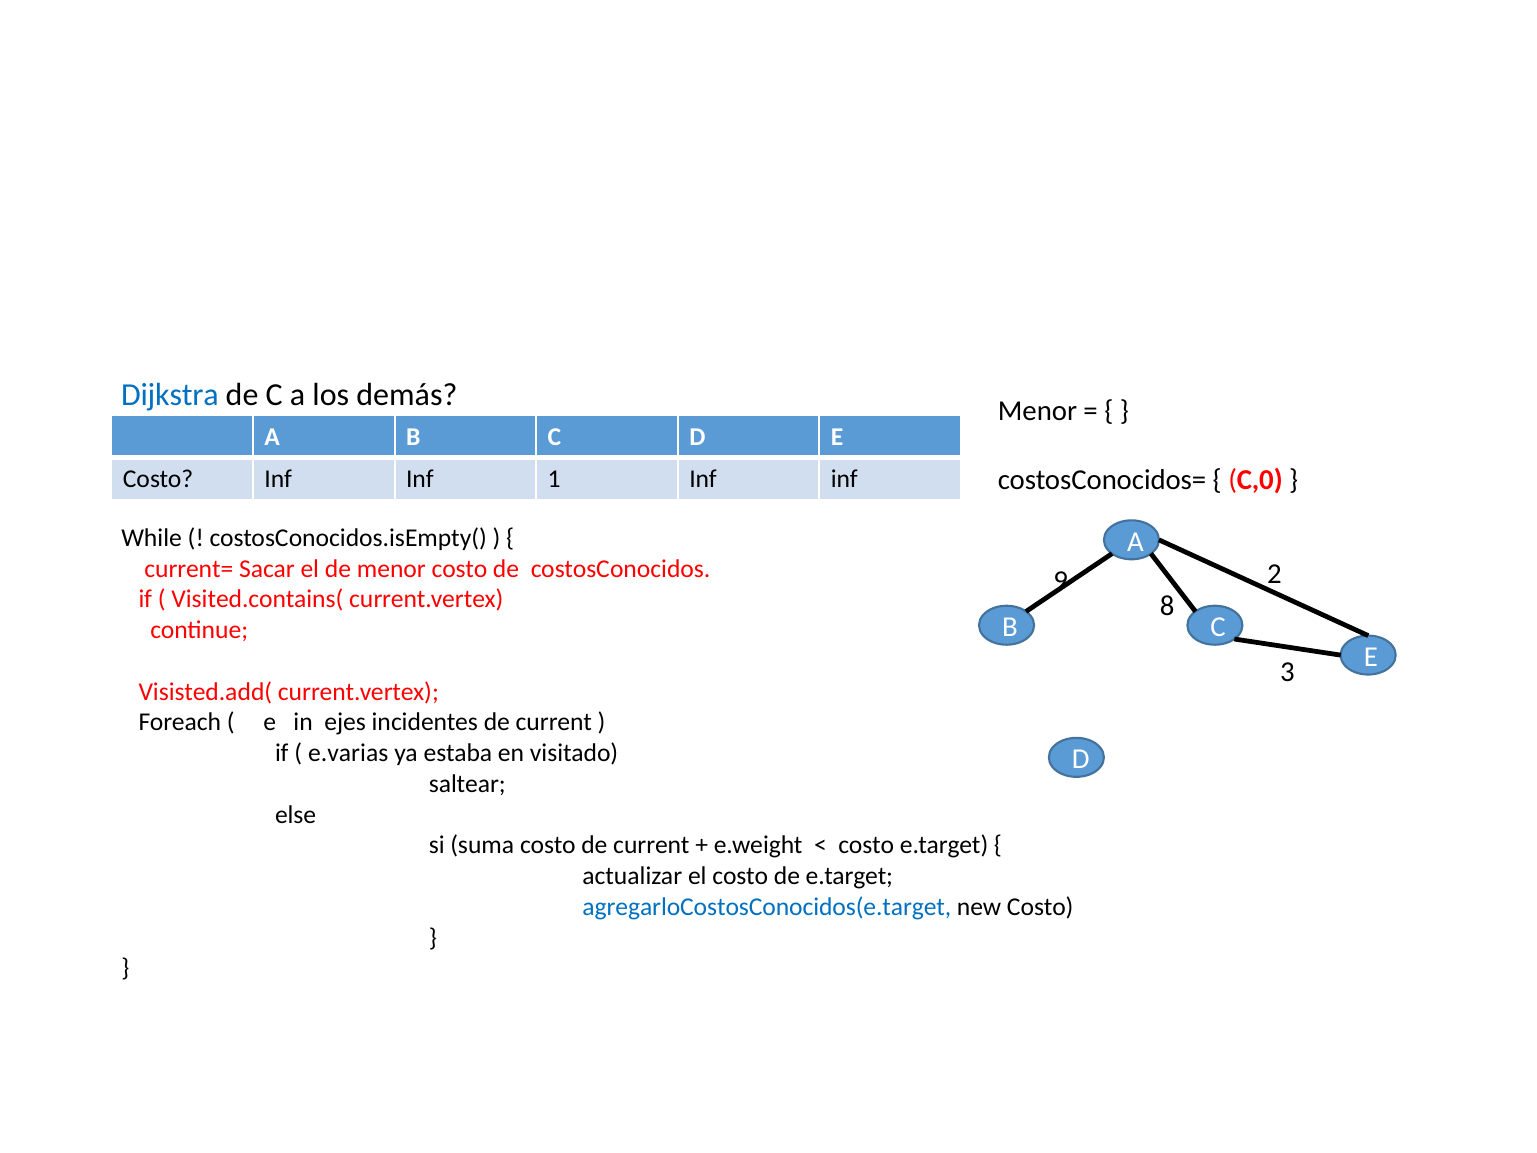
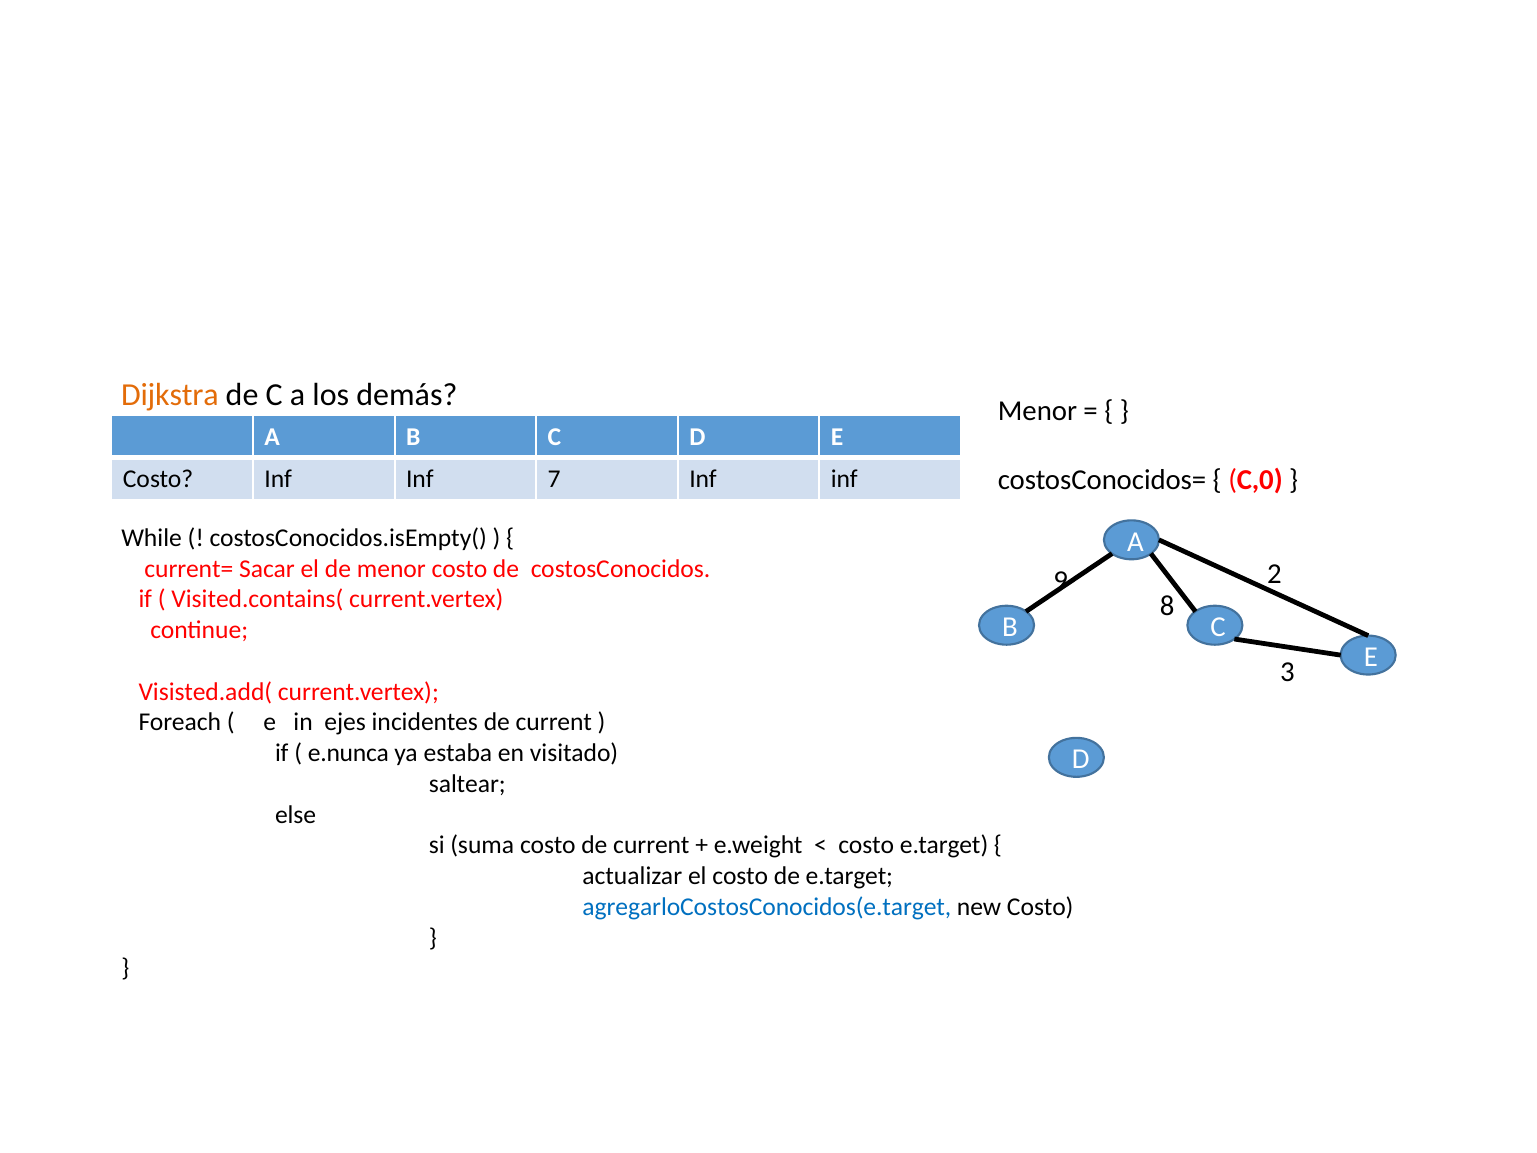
Dijkstra colour: blue -> orange (170, 395)
1: 1 -> 7 (554, 479)
e.varias: e.varias -> e.nunca (348, 753)
